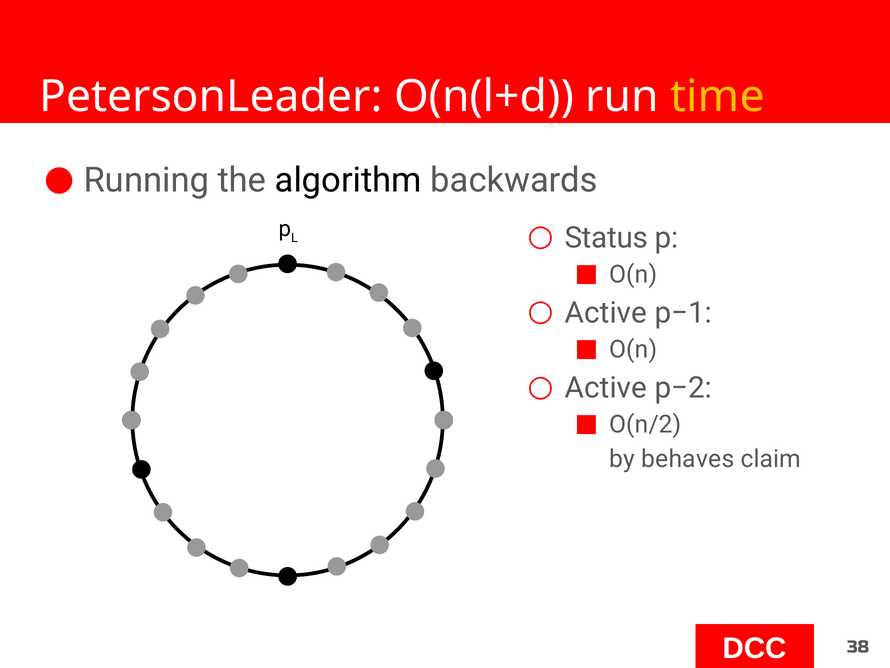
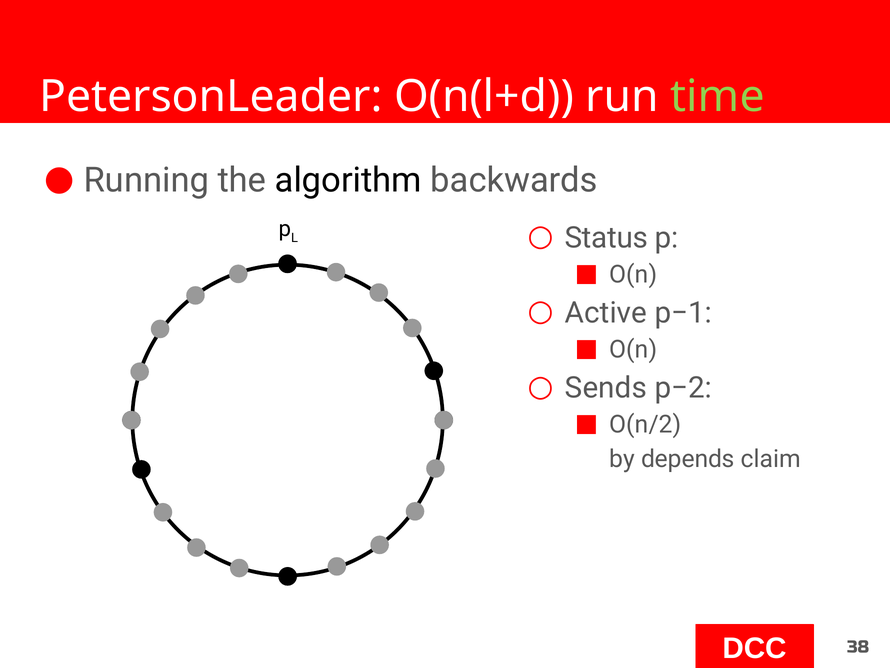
time colour: yellow -> light green (717, 96)
Active: Active -> Sends (606, 388)
behaves: behaves -> depends (688, 459)
